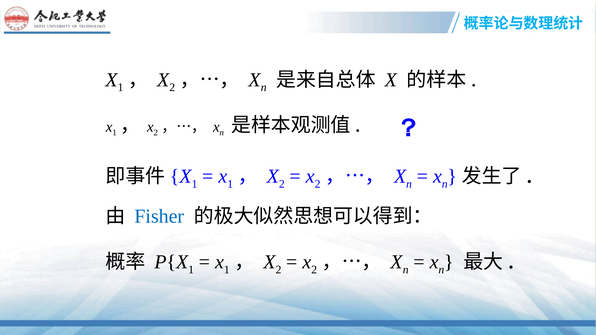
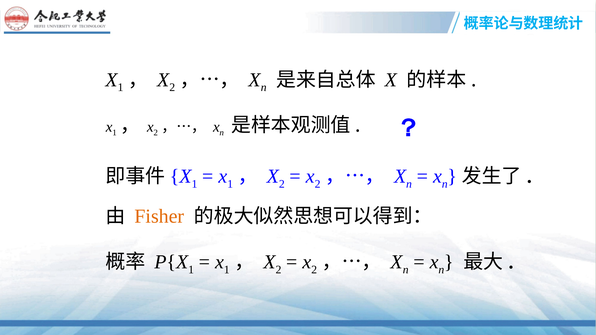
Fisher colour: blue -> orange (159, 217)
